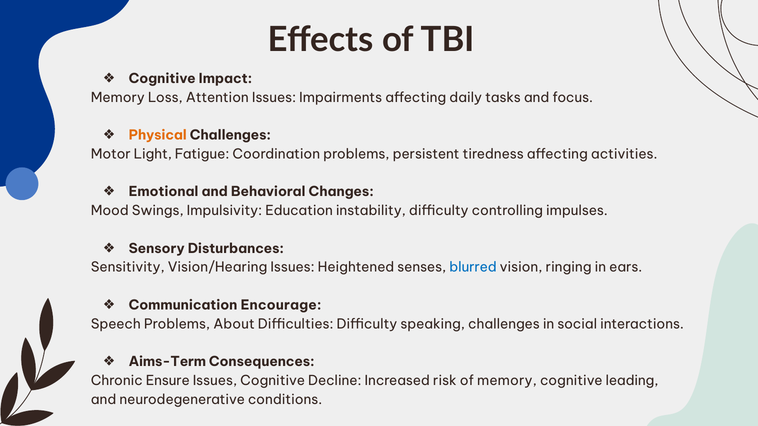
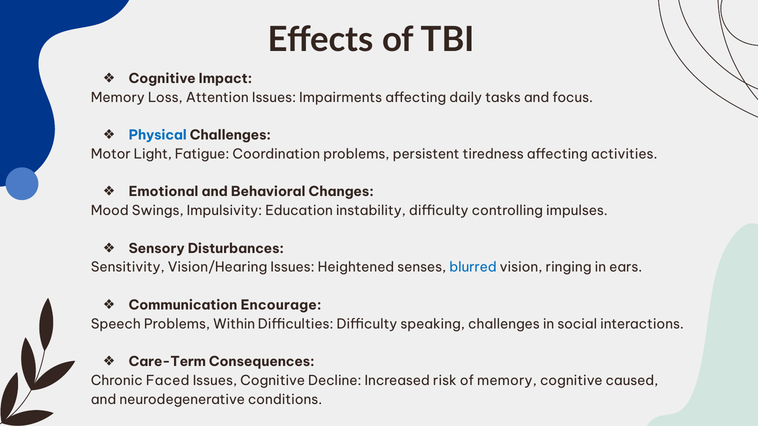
Physical colour: orange -> blue (158, 135)
About: About -> Within (234, 324)
Aims-Term: Aims-Term -> Care-Term (167, 362)
Ensure: Ensure -> Faced (168, 381)
leading: leading -> caused (632, 381)
